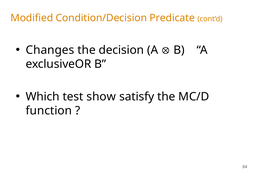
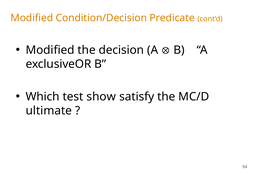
Changes: Changes -> Modified (50, 50)
function: function -> ultimate (49, 111)
